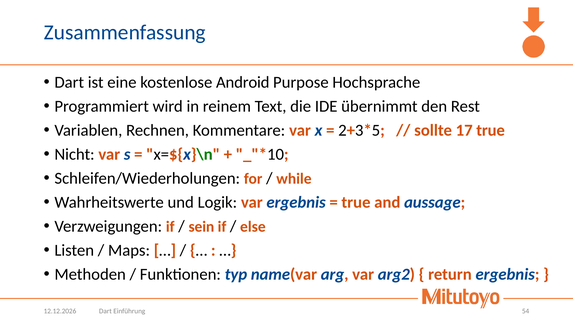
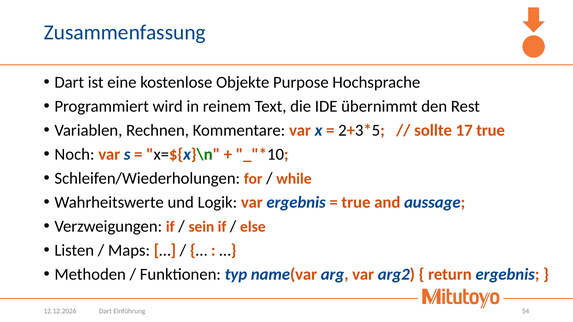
Android: Android -> Objekte (243, 83)
Nicht: Nicht -> Noch (74, 155)
